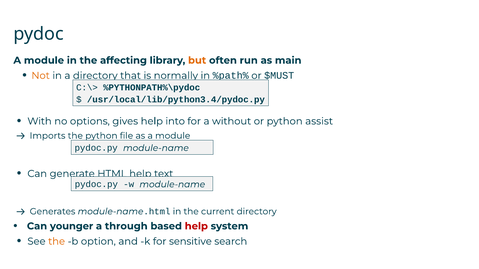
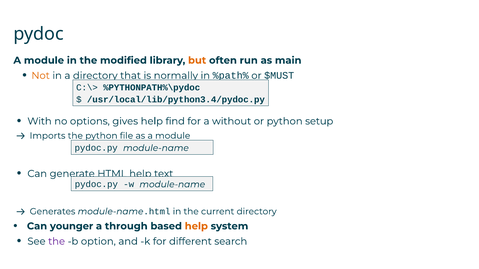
affecting: affecting -> modified (123, 60)
into: into -> find (175, 121)
assist: assist -> setup (319, 121)
help colour: red -> orange (196, 226)
the colour: orange -> purple (57, 242)
sensitive: sensitive -> different (190, 242)
